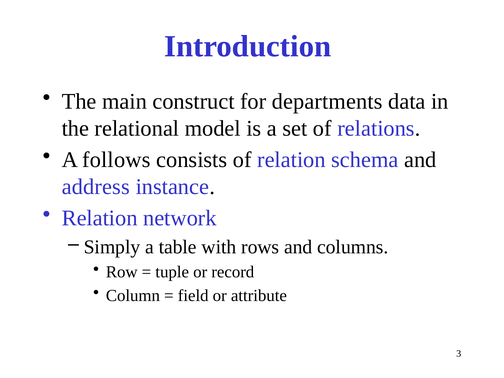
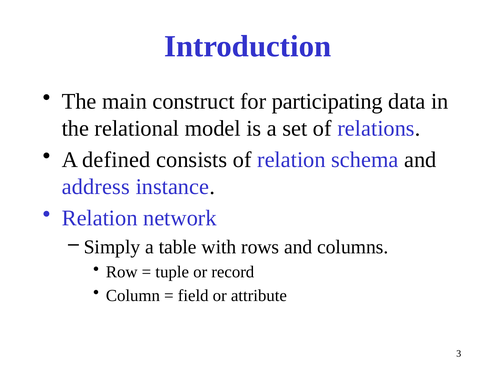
departments: departments -> participating (327, 102)
follows: follows -> defined (116, 160)
